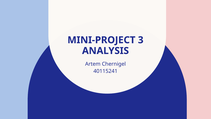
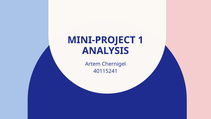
3: 3 -> 1 (141, 40)
